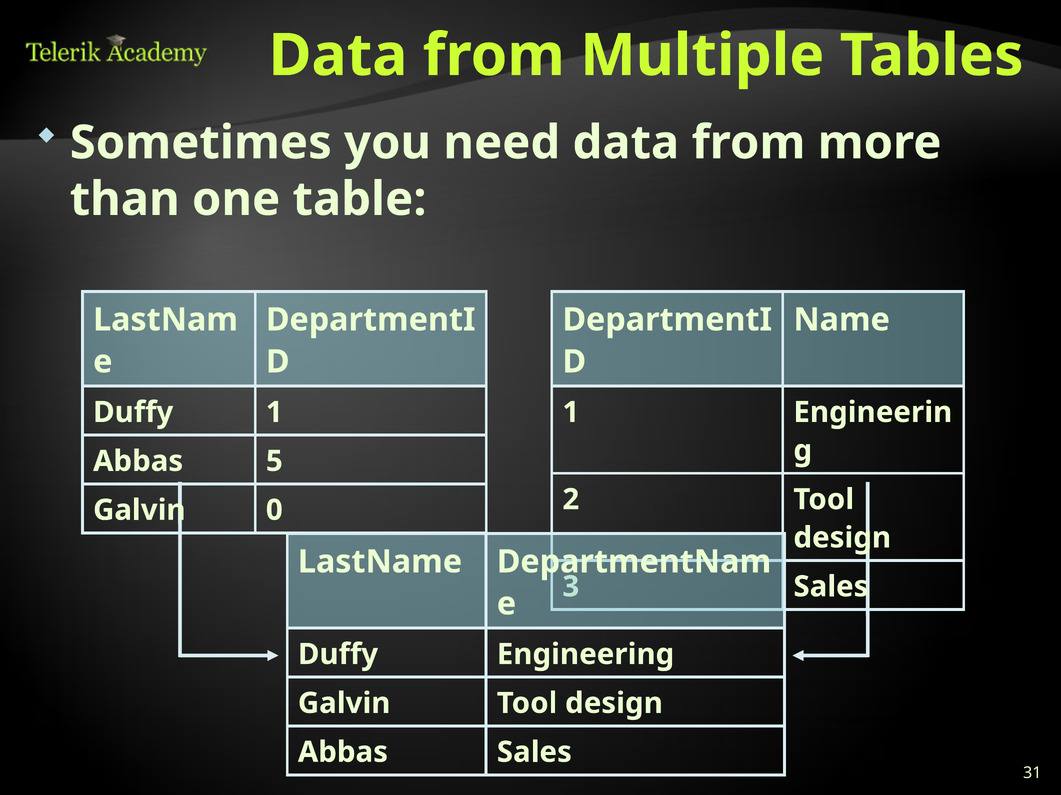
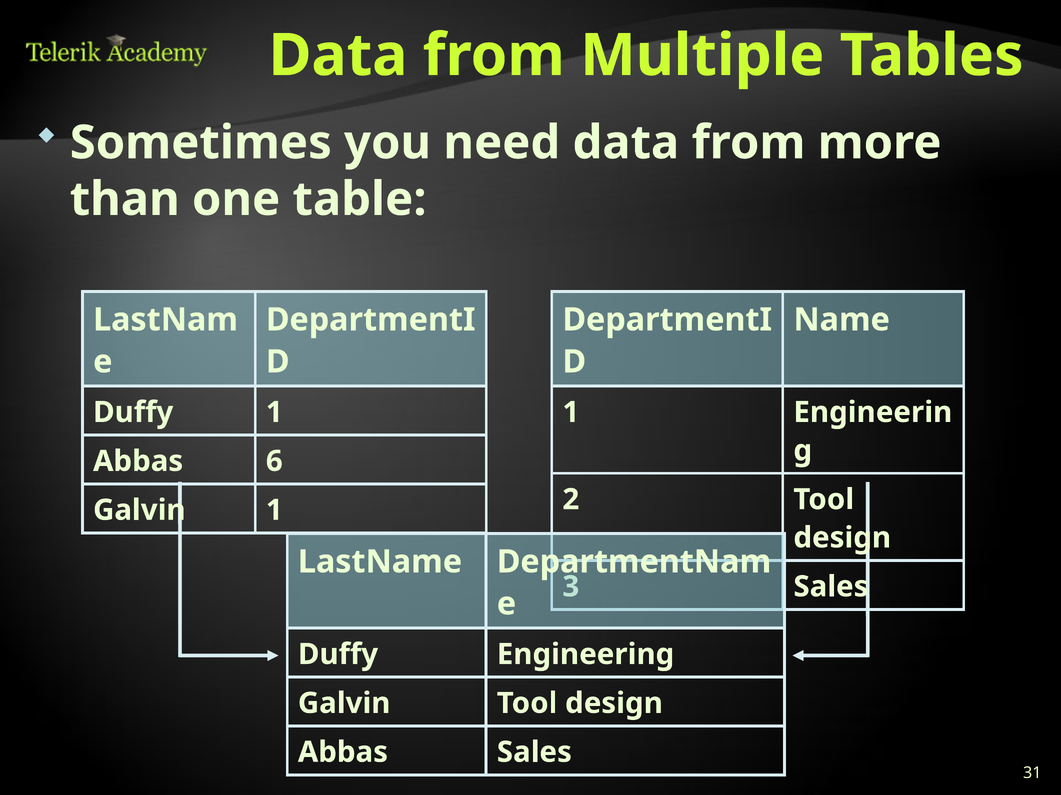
5: 5 -> 6 (274, 462)
Galvin 0: 0 -> 1 (274, 511)
